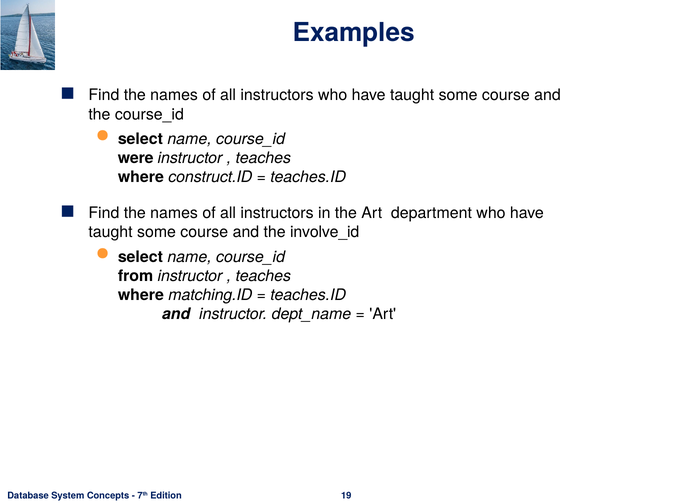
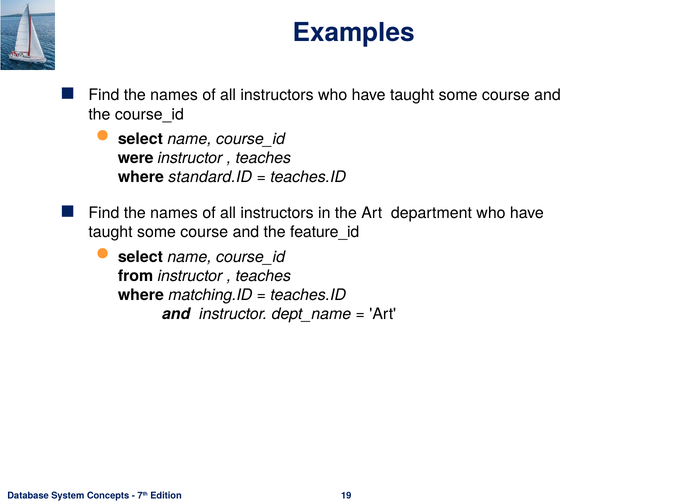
construct.ID: construct.ID -> standard.ID (210, 177)
involve_id: involve_id -> feature_id (325, 233)
